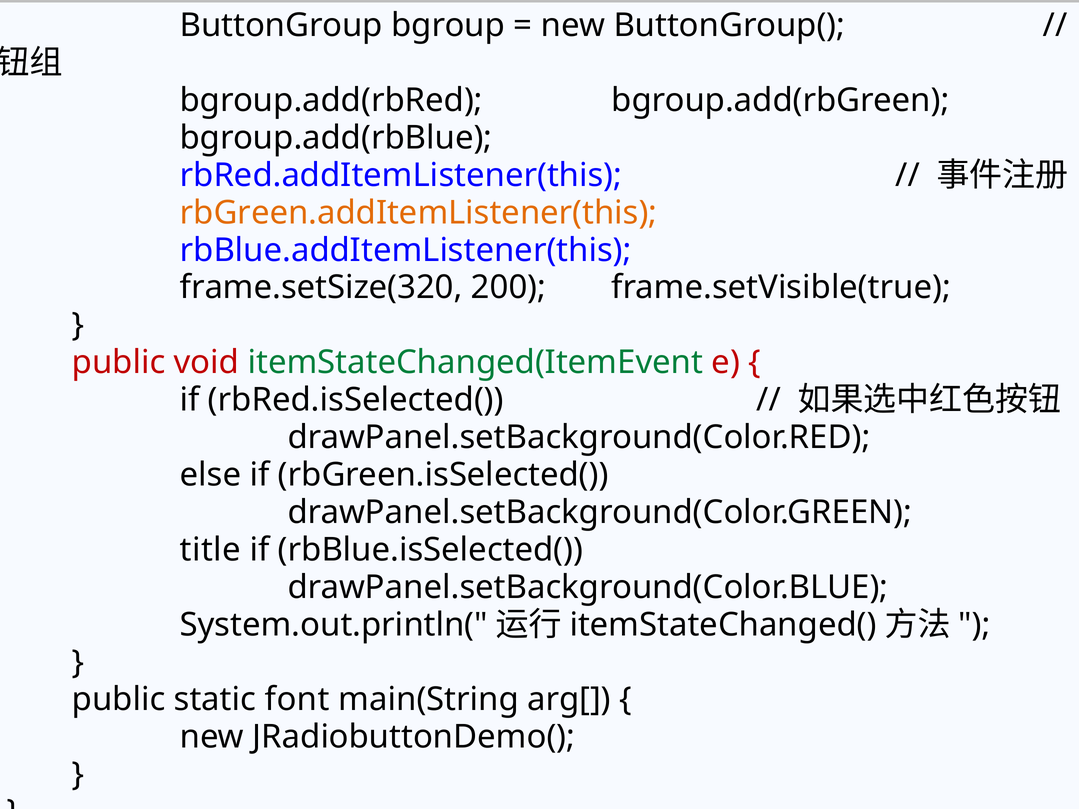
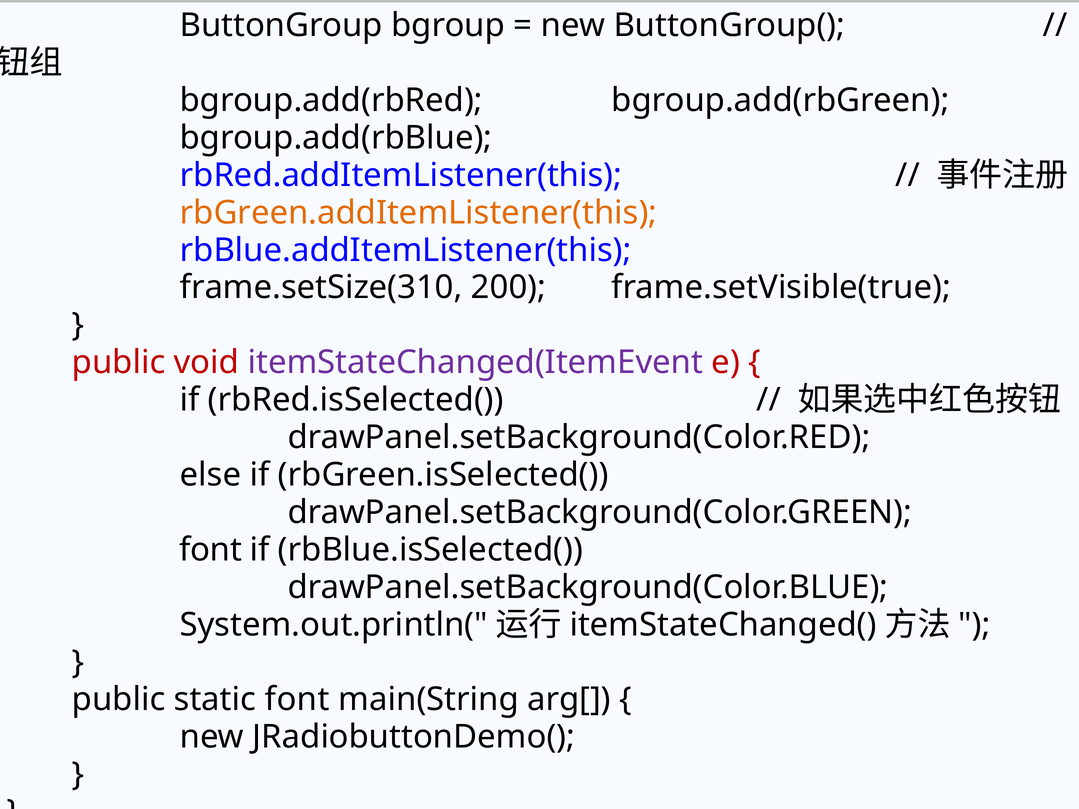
frame.setSize(320: frame.setSize(320 -> frame.setSize(310 (321, 288)
itemStateChanged(ItemEvent colour: green -> purple (475, 363)
title: title -> font (211, 550)
